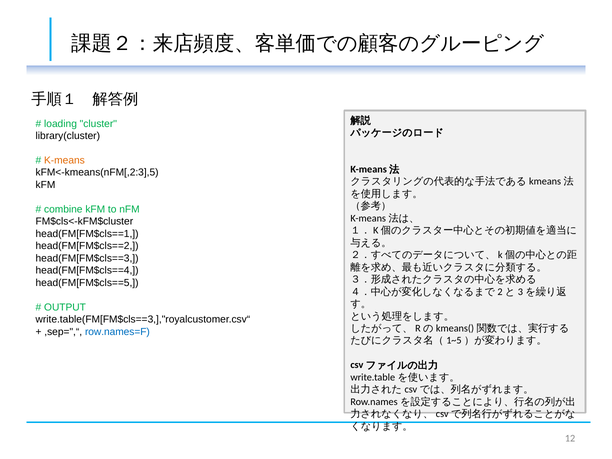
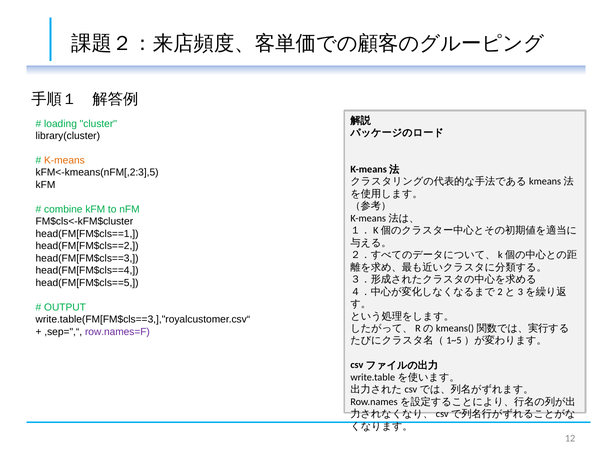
row.names=F colour: blue -> purple (117, 332)
